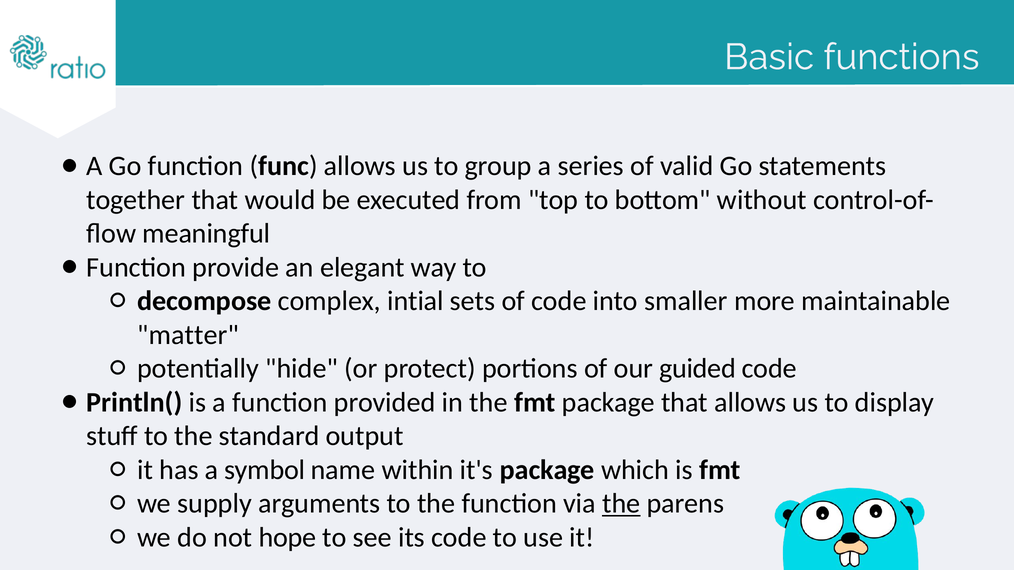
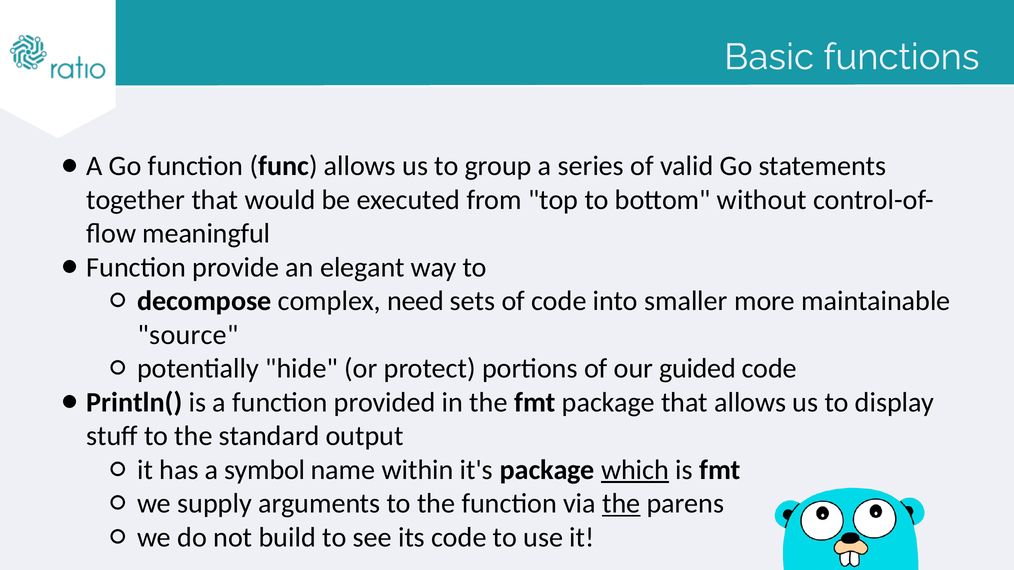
intial: intial -> need (416, 301)
matter: matter -> source (188, 335)
which underline: none -> present (635, 470)
hope: hope -> build (287, 538)
